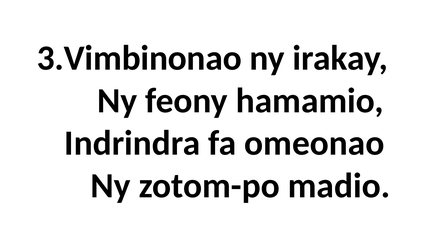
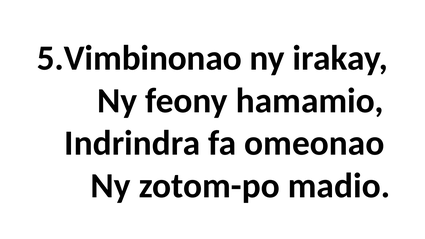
3.Vimbinonao: 3.Vimbinonao -> 5.Vimbinonao (139, 58)
